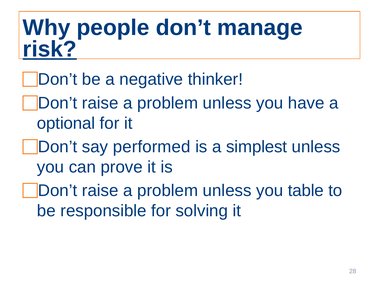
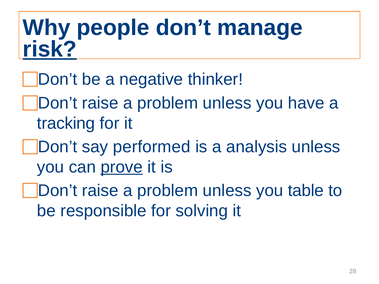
optional: optional -> tracking (66, 123)
simplest: simplest -> analysis (257, 147)
prove underline: none -> present (122, 167)
